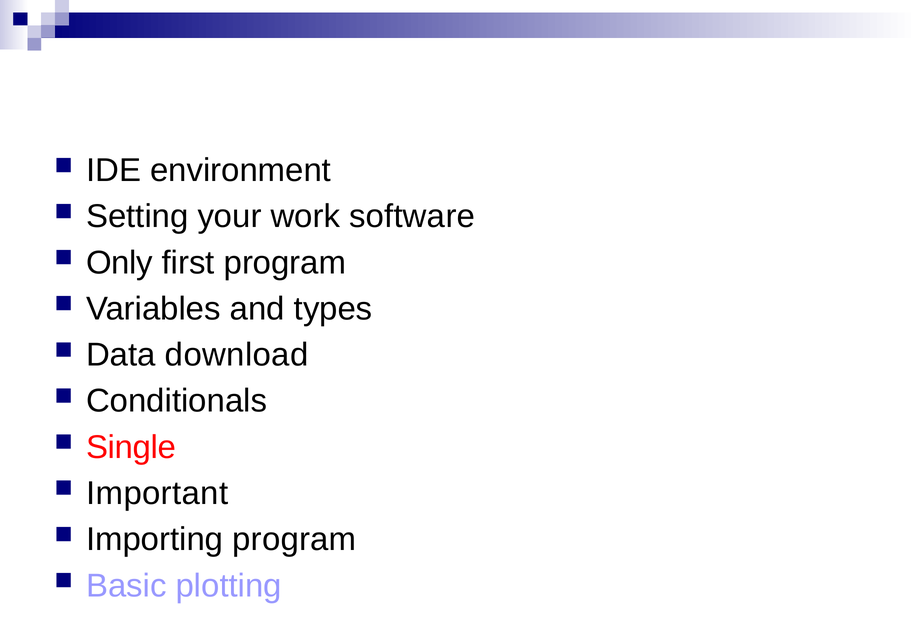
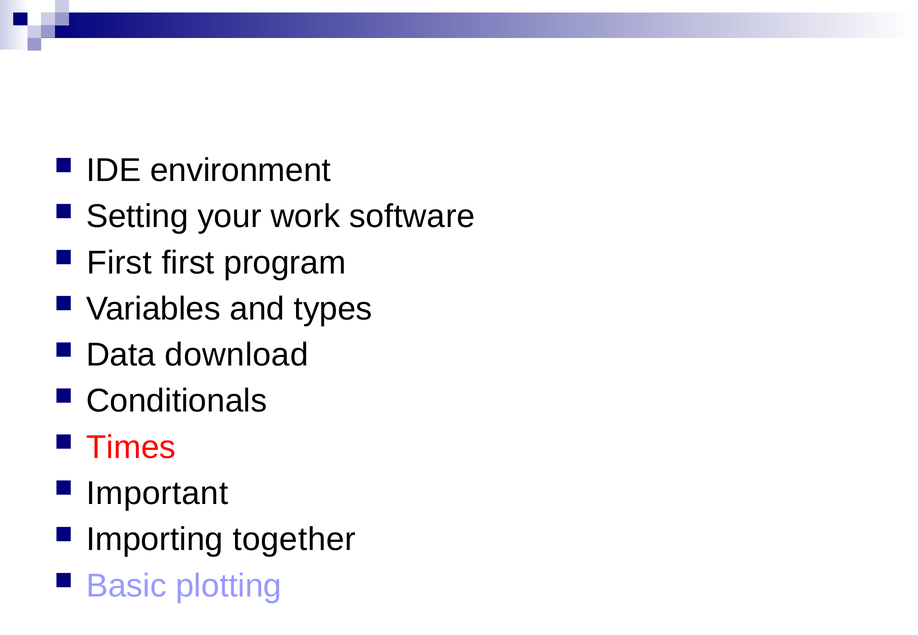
Only: Only -> First (119, 263)
Single: Single -> Times (131, 448)
Importing program: program -> together (294, 540)
